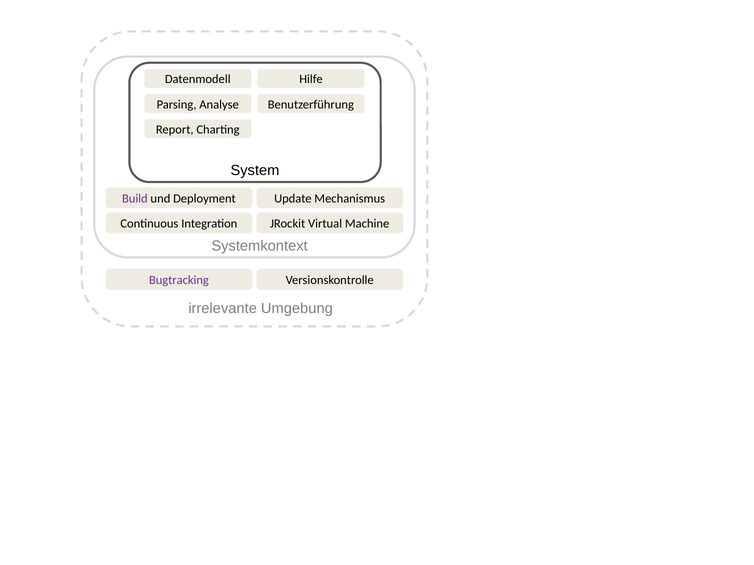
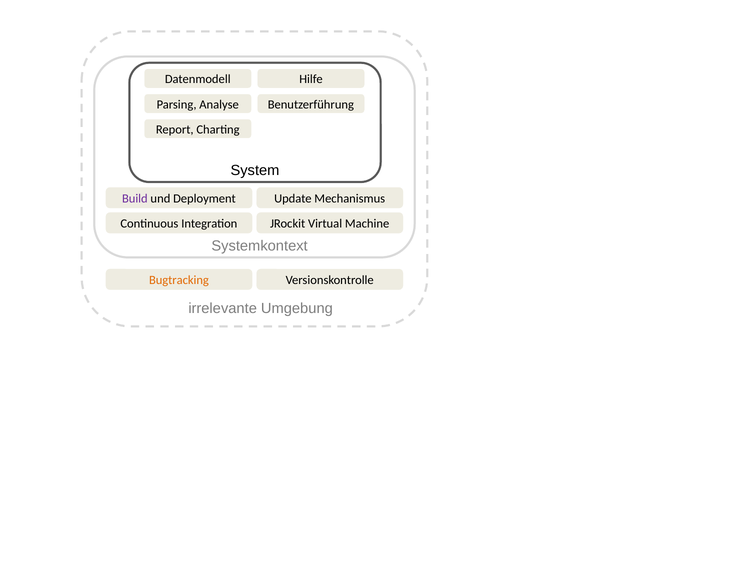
Bugtracking colour: purple -> orange (179, 280)
